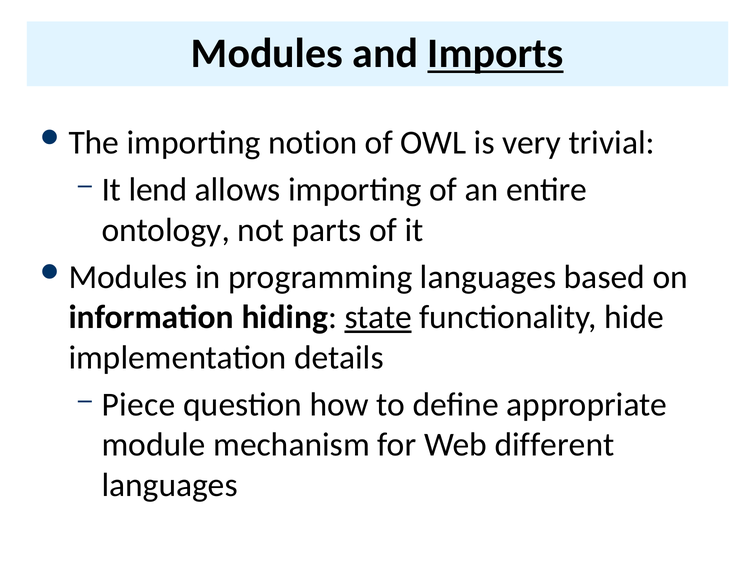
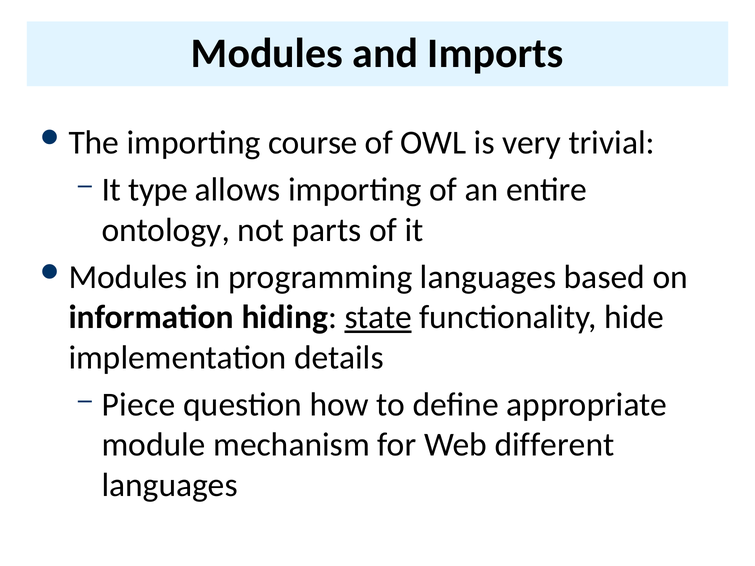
Imports underline: present -> none (496, 54)
notion: notion -> course (313, 143)
lend: lend -> type (158, 190)
